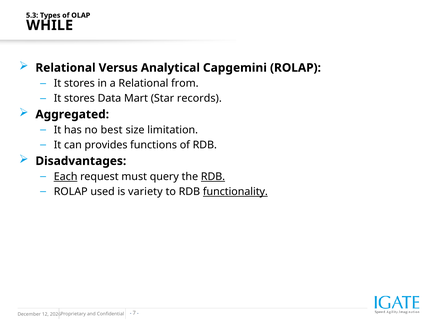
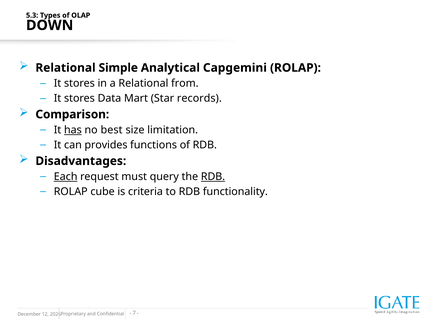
WHILE: WHILE -> DOWN (50, 25)
Versus: Versus -> Simple (118, 68)
Aggregated: Aggregated -> Comparison (72, 114)
has underline: none -> present (73, 130)
used: used -> cube (103, 192)
variety: variety -> criteria (145, 192)
functionality underline: present -> none (235, 192)
